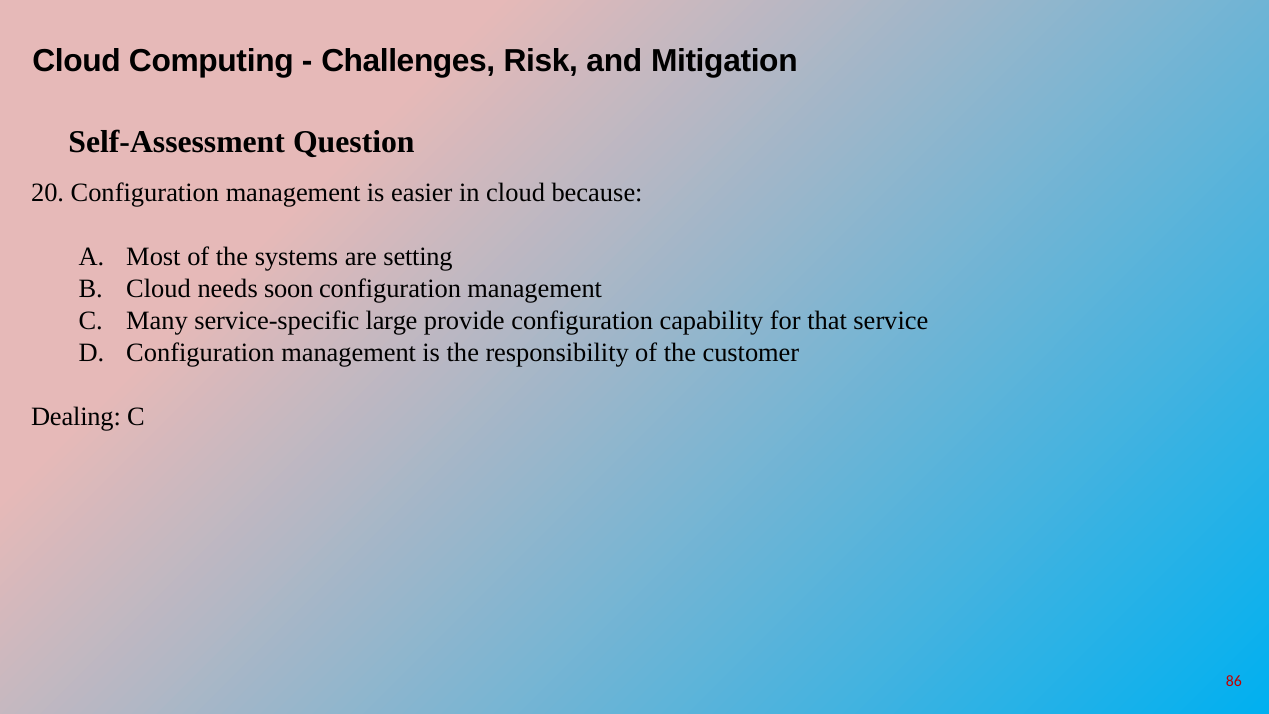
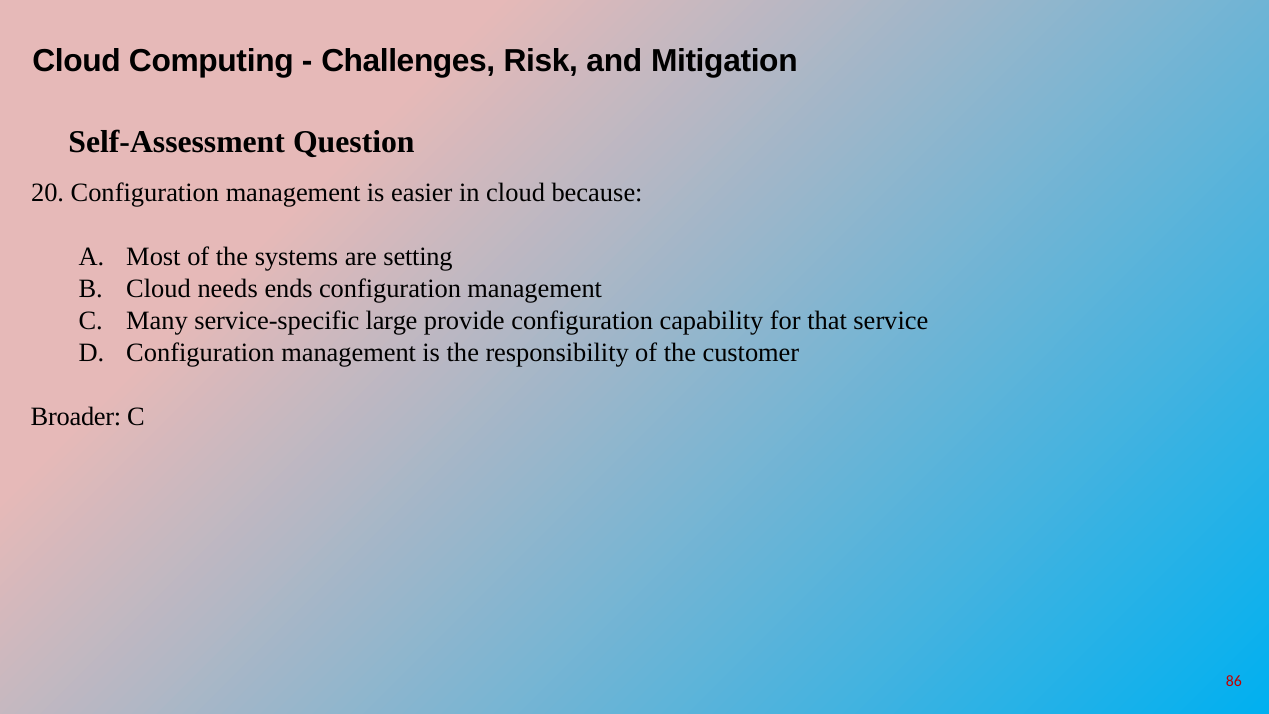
soon: soon -> ends (289, 289)
Dealing: Dealing -> Broader (76, 417)
